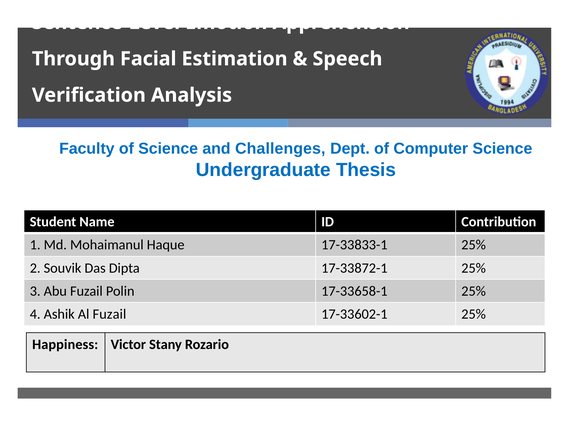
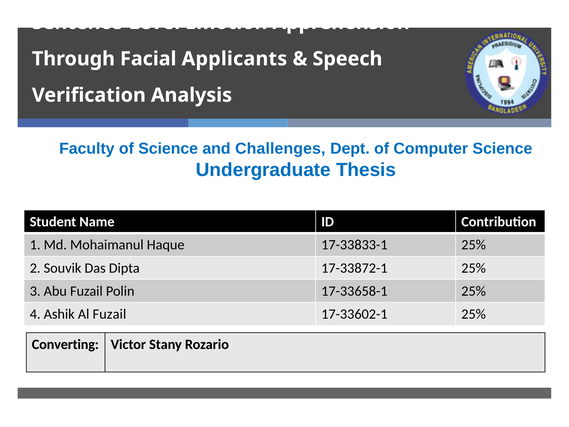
Estimation: Estimation -> Applicants (234, 59)
Happiness: Happiness -> Converting (65, 344)
